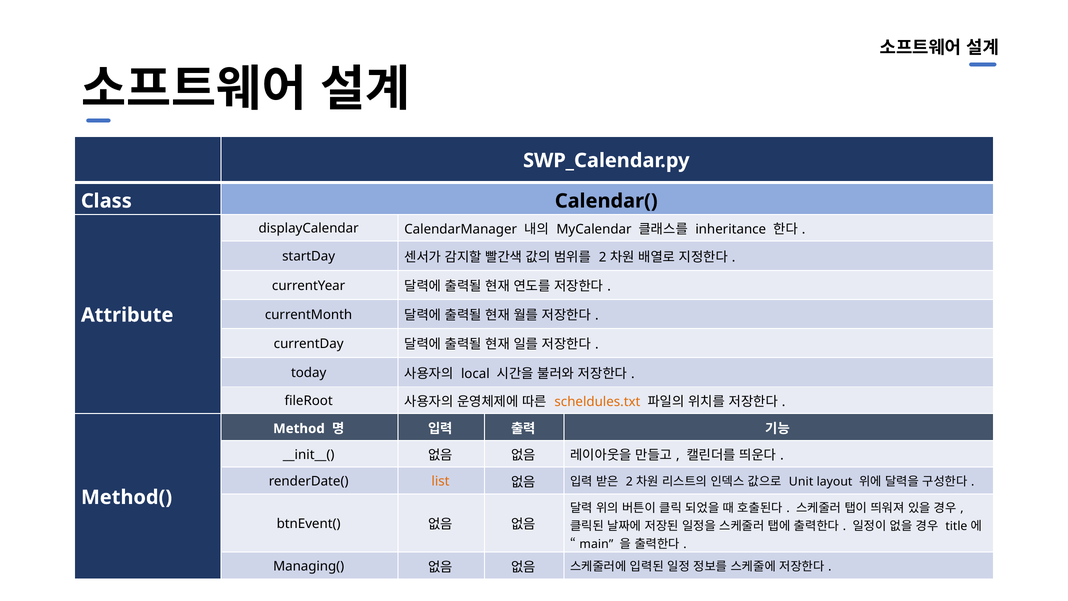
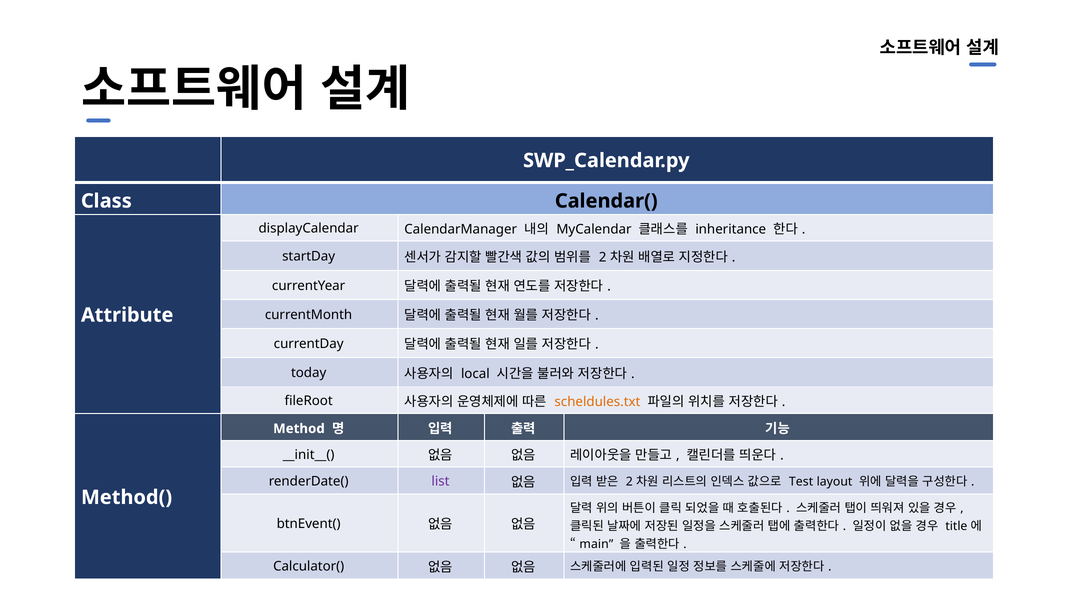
list colour: orange -> purple (440, 481)
Unit: Unit -> Test (801, 482)
Managing(: Managing( -> Calculator( (309, 566)
